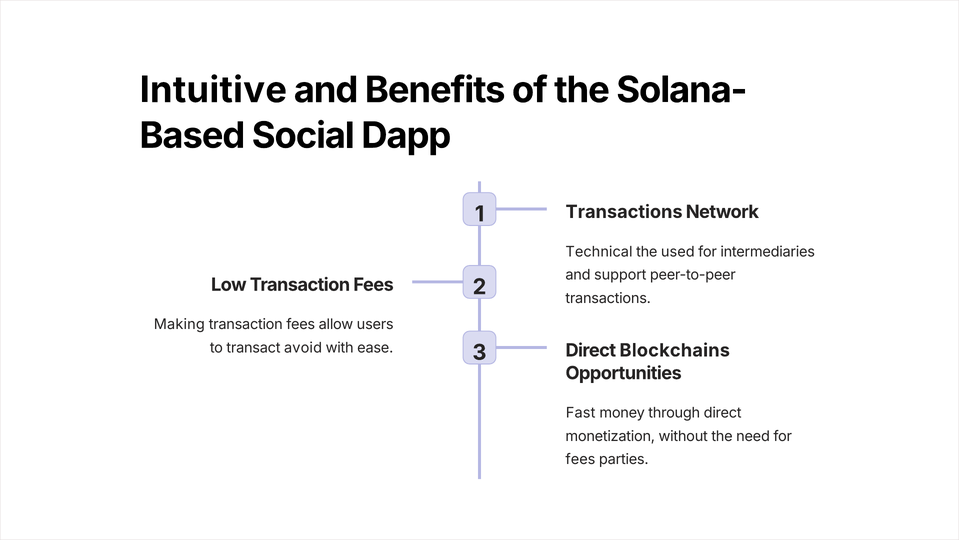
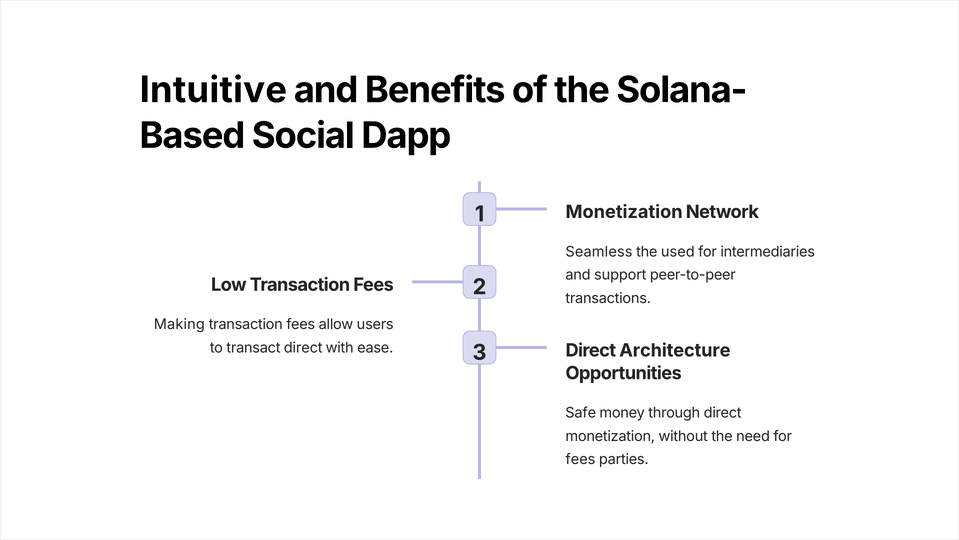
1 Transactions: Transactions -> Monetization (624, 212)
Technical: Technical -> Seamless (599, 251)
transact avoid: avoid -> direct (303, 348)
Blockchains: Blockchains -> Architecture (675, 350)
Fast: Fast -> Safe (581, 413)
